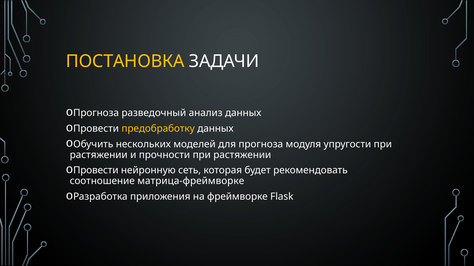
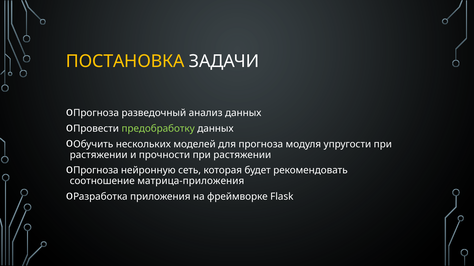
предобработку colour: yellow -> light green (158, 129)
Провести: Провести -> Прогноза (96, 171)
матрица-фреймворке: матрица-фреймворке -> матрица-приложения (191, 181)
